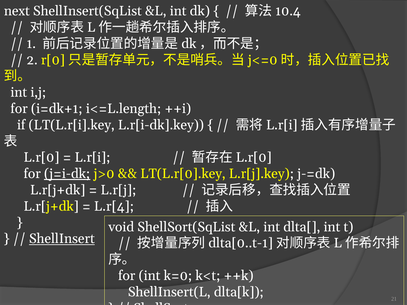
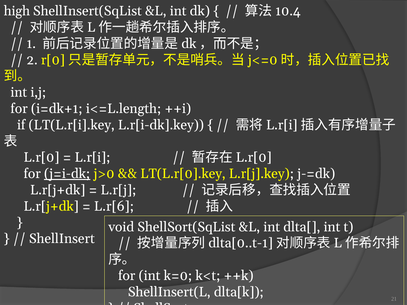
next: next -> high (17, 11)
L.r[4: L.r[4 -> L.r[6 (114, 206)
ShellInsert underline: present -> none (62, 239)
